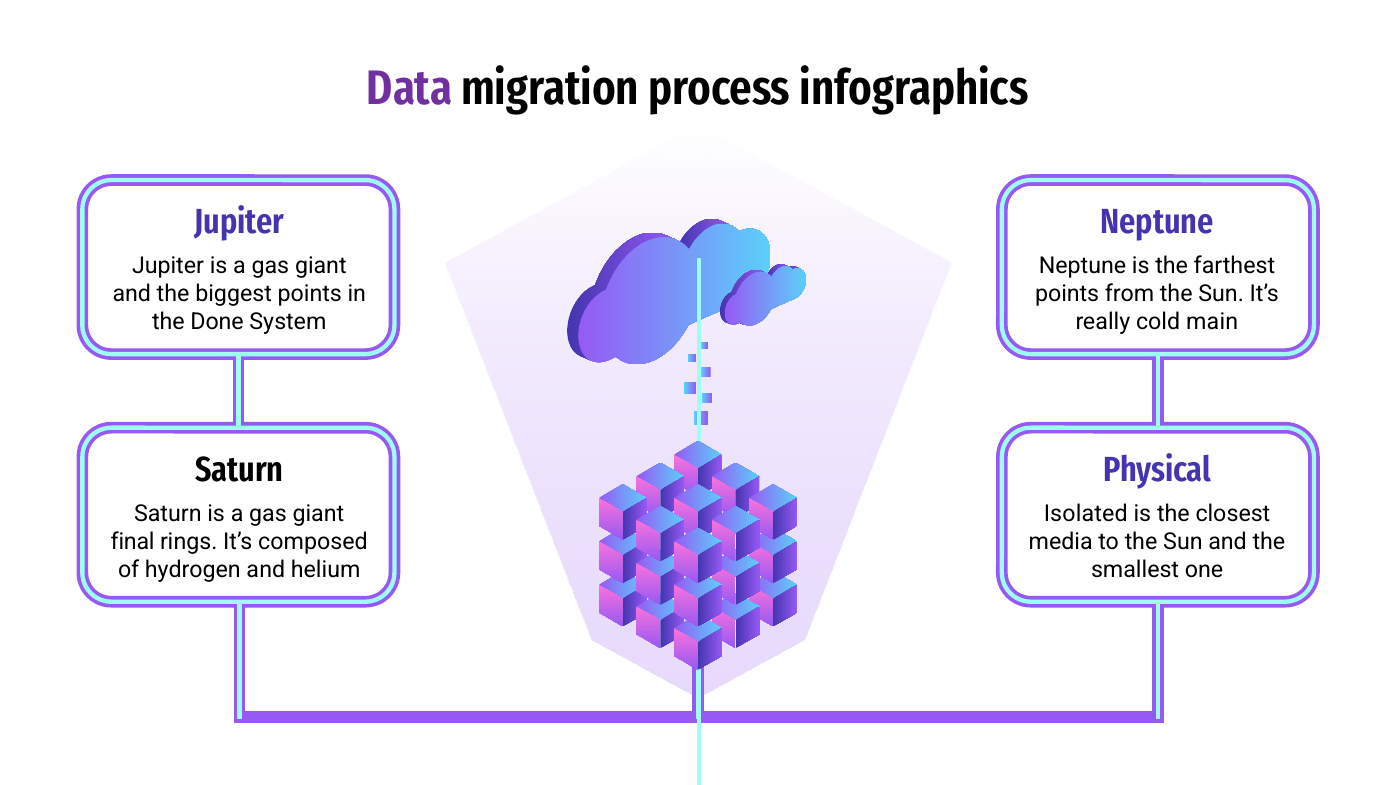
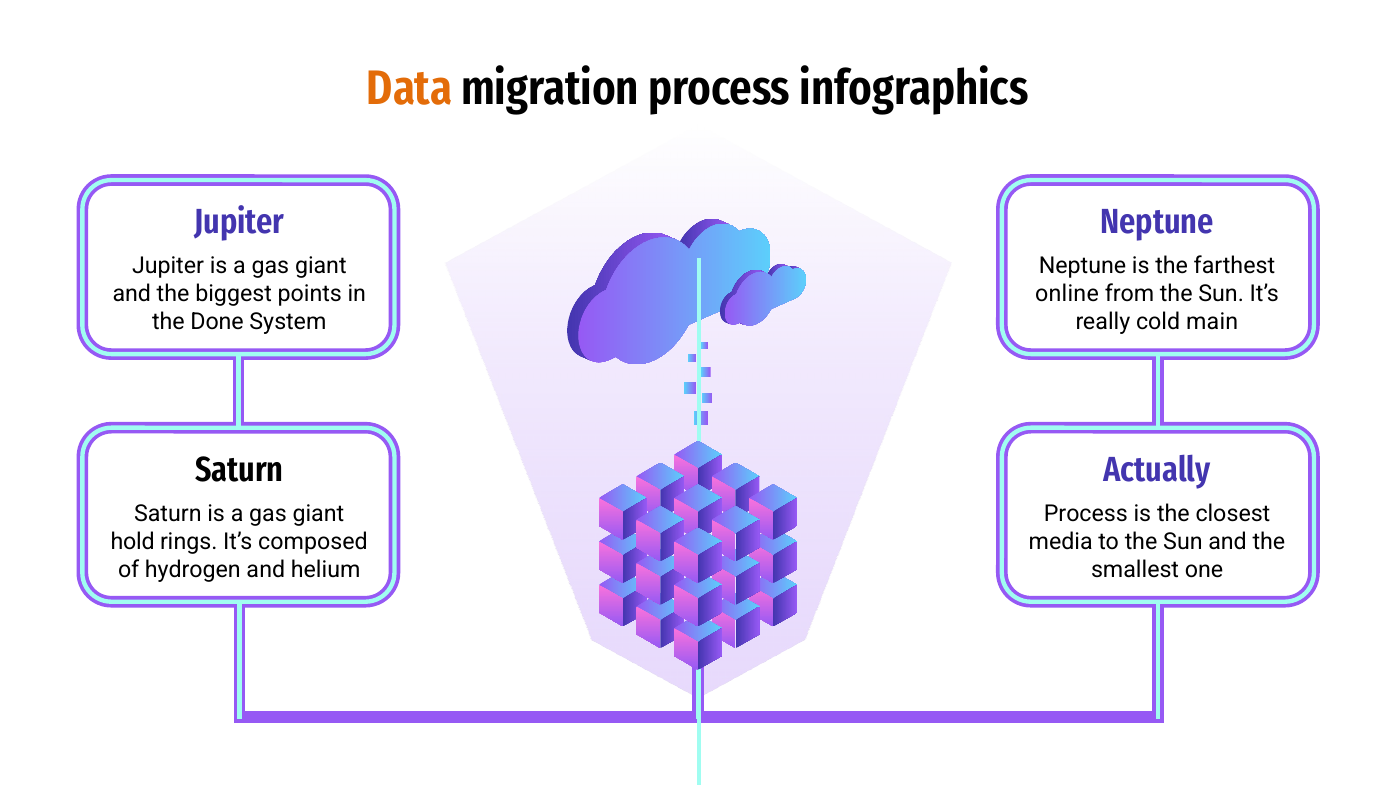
Data colour: purple -> orange (410, 88)
points: points -> online (1067, 294)
Physical: Physical -> Actually (1157, 470)
Isolated: Isolated -> Process (1086, 514)
final: final -> hold (133, 542)
